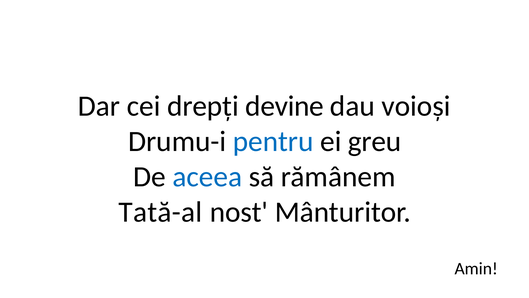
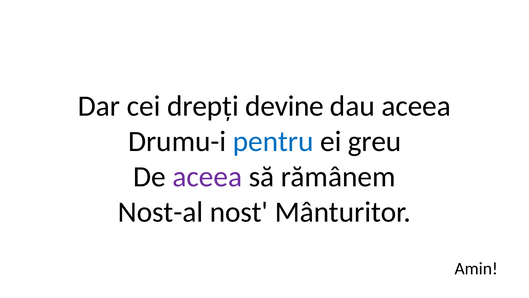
dau voioși: voioși -> aceea (416, 106)
aceea colour: blue -> purple (207, 176)
Tată-al: Tată-al -> Nost-al (160, 212)
